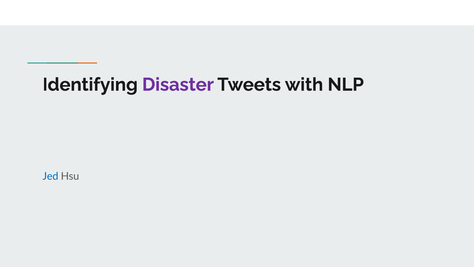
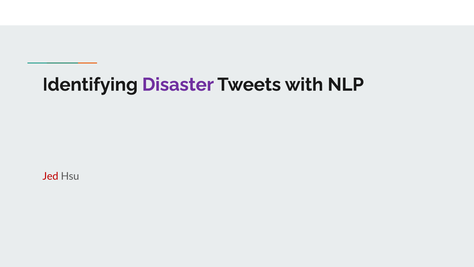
Jed colour: blue -> red (50, 176)
